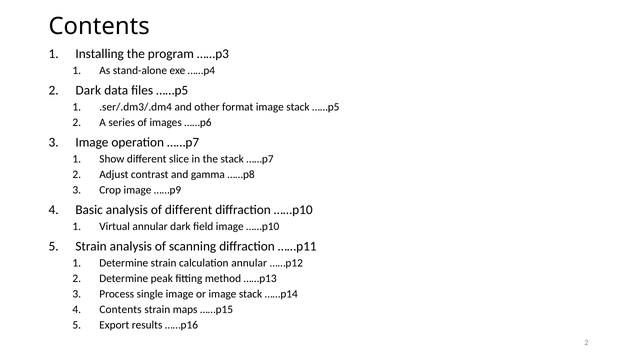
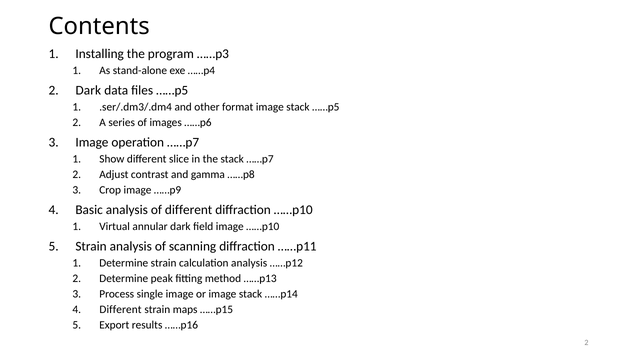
calculation annular: annular -> analysis (249, 263)
Contents: Contents -> Different (121, 309)
